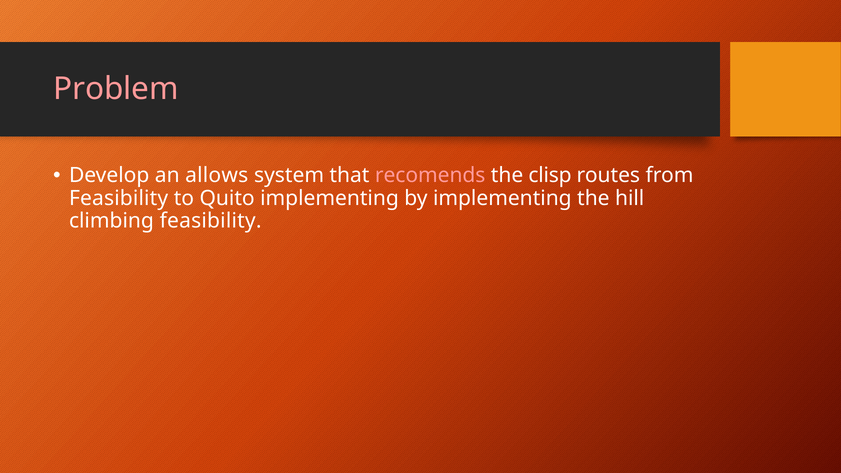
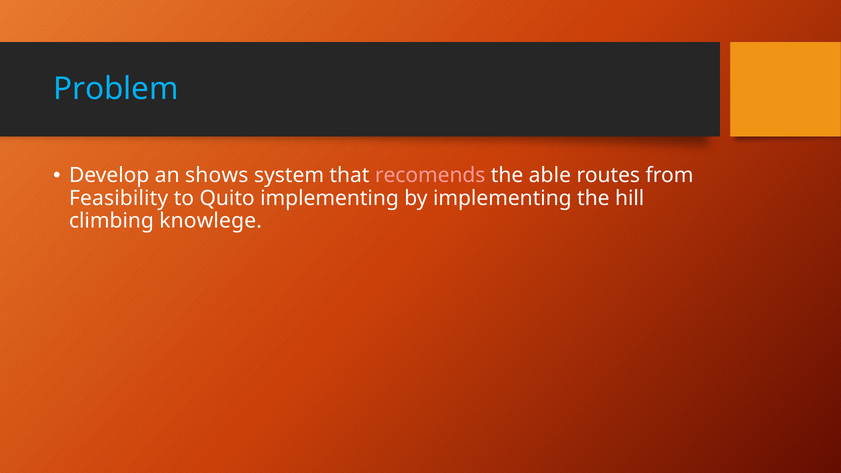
Problem colour: pink -> light blue (116, 89)
allows: allows -> shows (217, 176)
clisp: clisp -> able (550, 176)
climbing feasibility: feasibility -> knowlege (211, 221)
